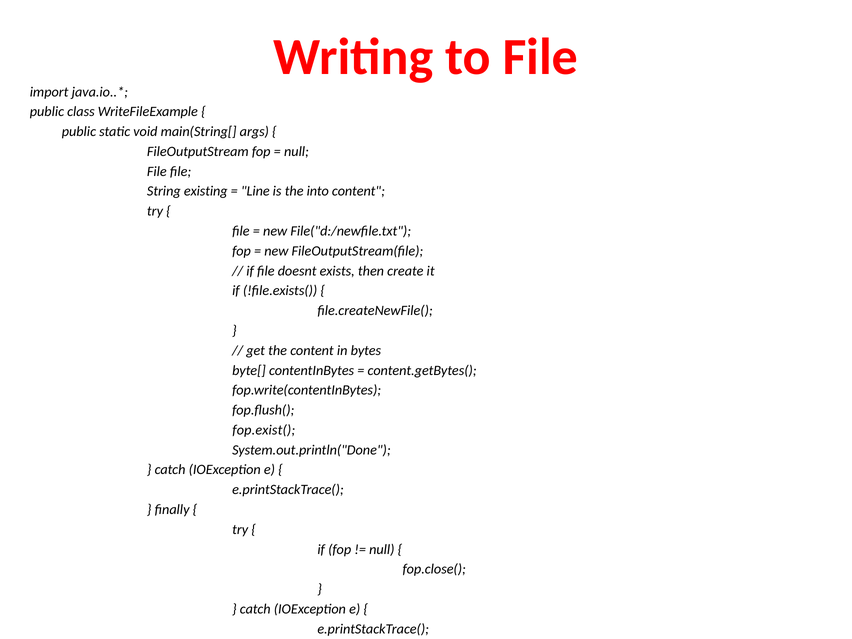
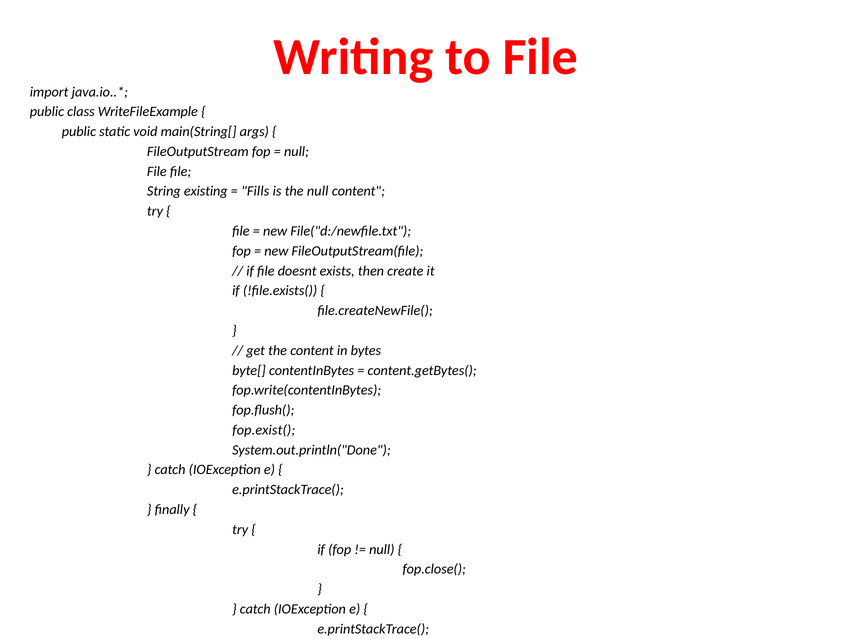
Line: Line -> Fills (255, 191)
the into: into -> null (318, 191)
